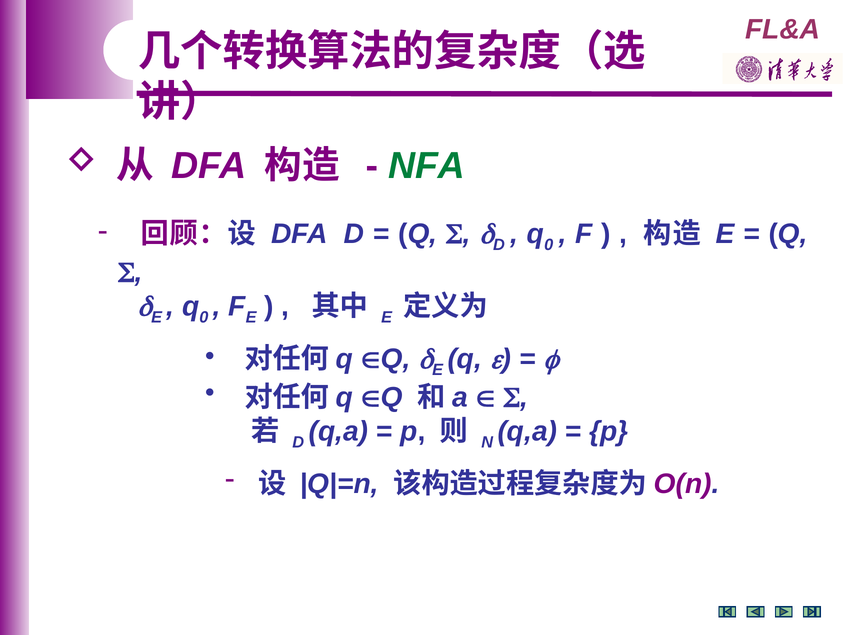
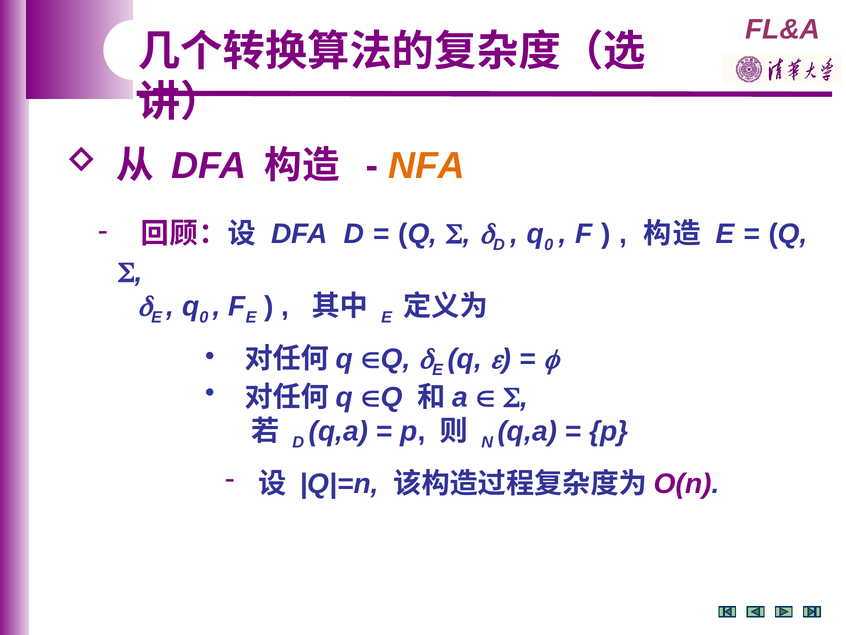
NFA colour: green -> orange (427, 166)
